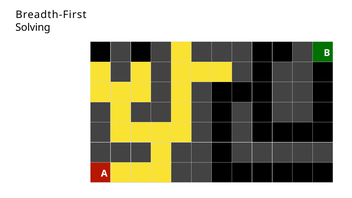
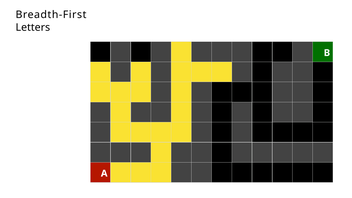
Solving: Solving -> Letters (33, 27)
